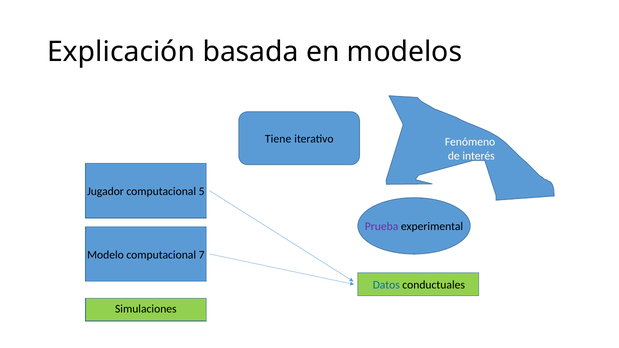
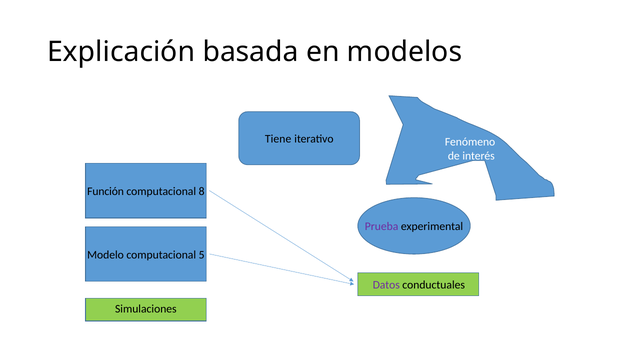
Jugador: Jugador -> Función (106, 191)
5: 5 -> 8 (202, 191)
7: 7 -> 5 (202, 255)
Datos colour: blue -> purple (386, 285)
